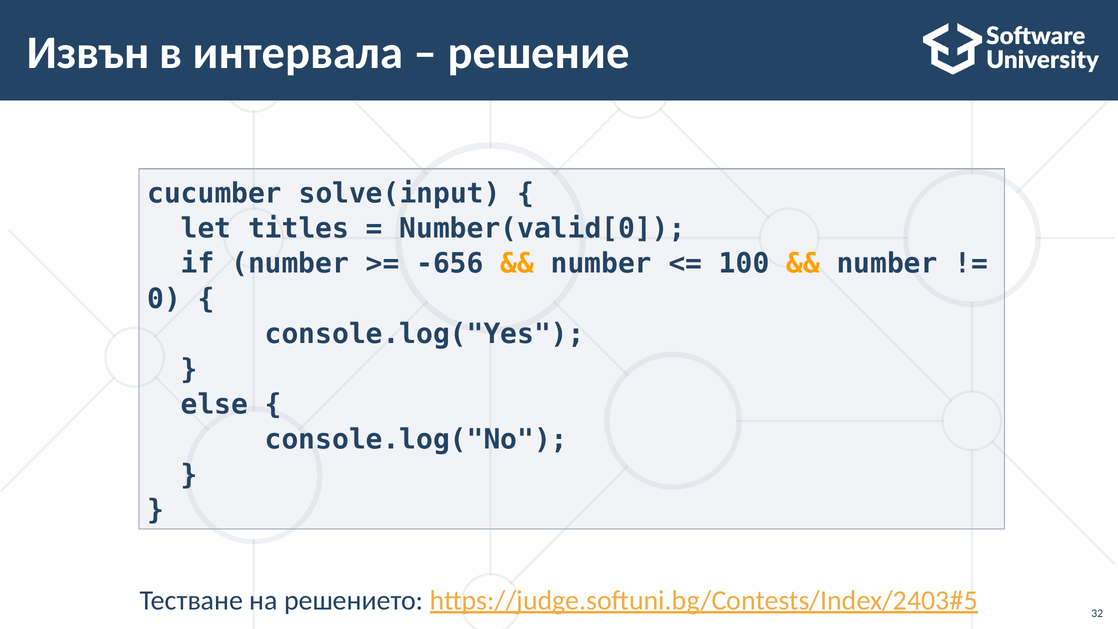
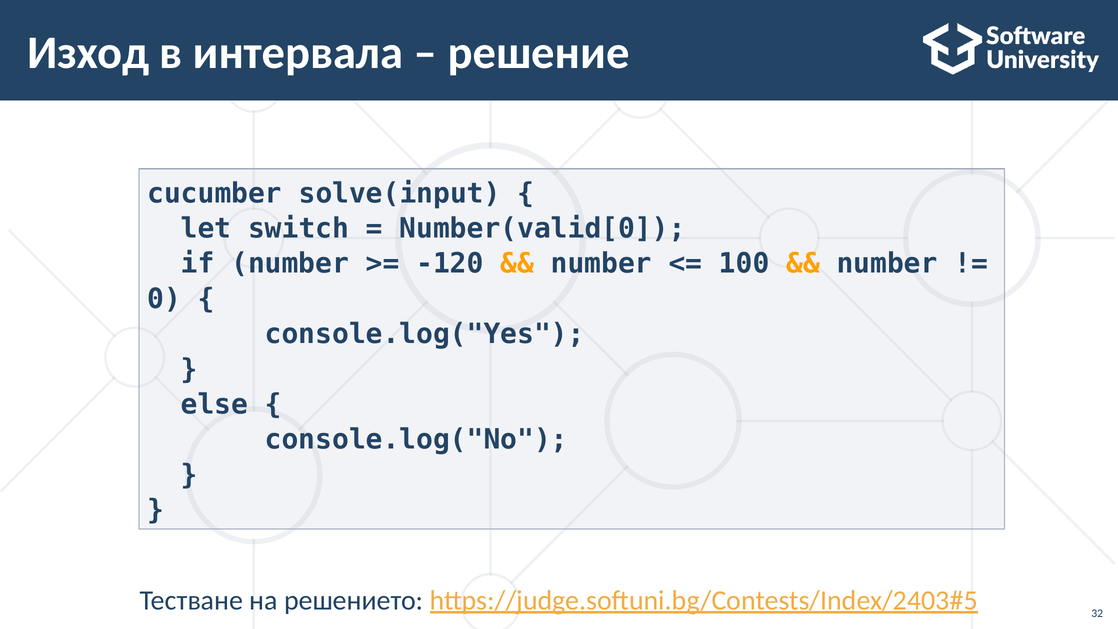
Извън: Извън -> Изход (88, 53)
titles: titles -> switch (299, 228)
-656: -656 -> -120 (450, 264)
